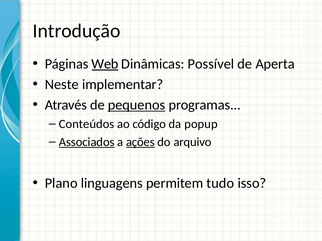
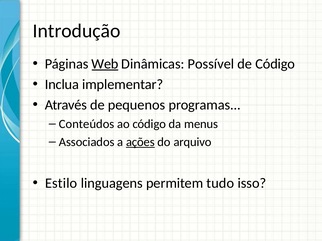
de Aperta: Aperta -> Código (275, 64)
Neste: Neste -> Inclua (62, 85)
pequenos underline: present -> none (136, 105)
popup: popup -> menus (201, 124)
Associados underline: present -> none (87, 142)
Plano: Plano -> Estilo (61, 184)
